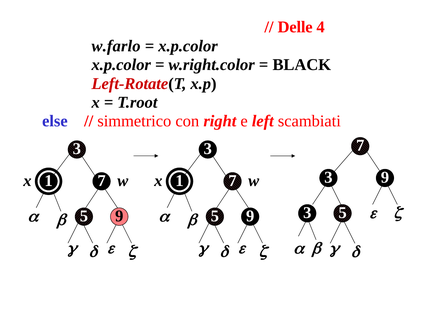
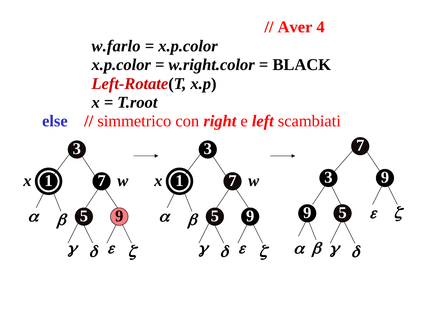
Delle: Delle -> Aver (295, 27)
9 3: 3 -> 9 (307, 213)
